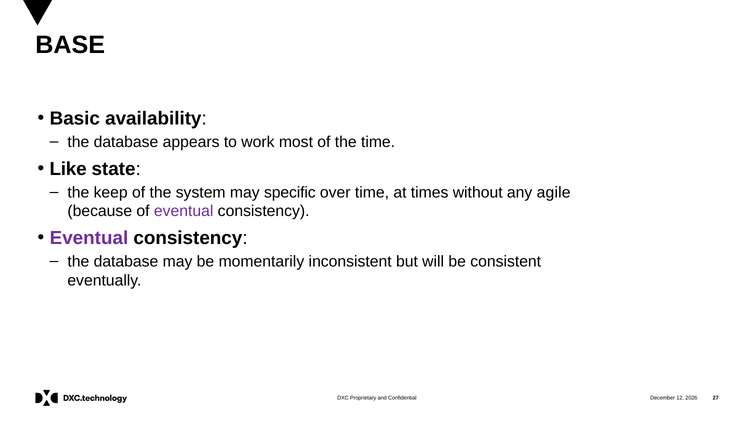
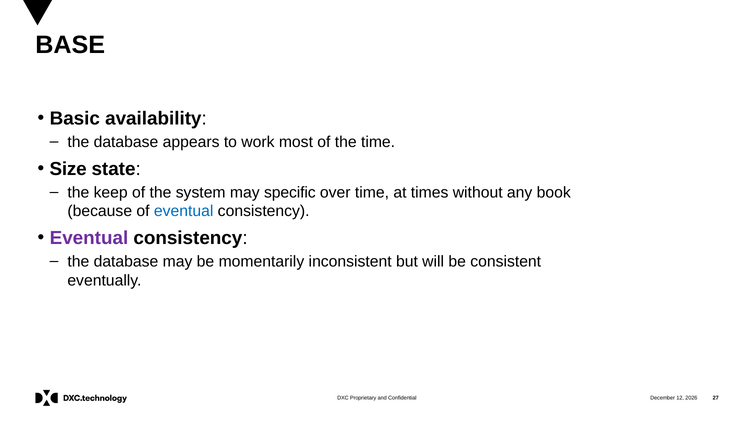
Like: Like -> Size (68, 169)
agile: agile -> book (554, 192)
eventual colour: purple -> blue (184, 211)
